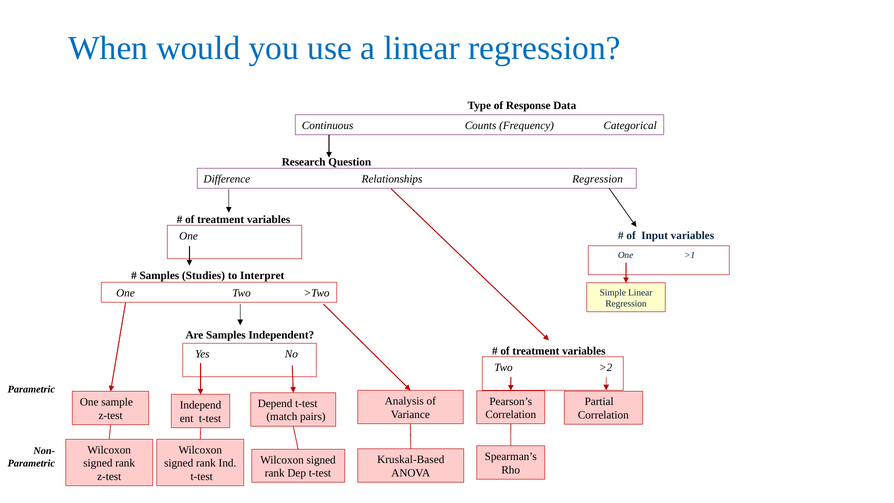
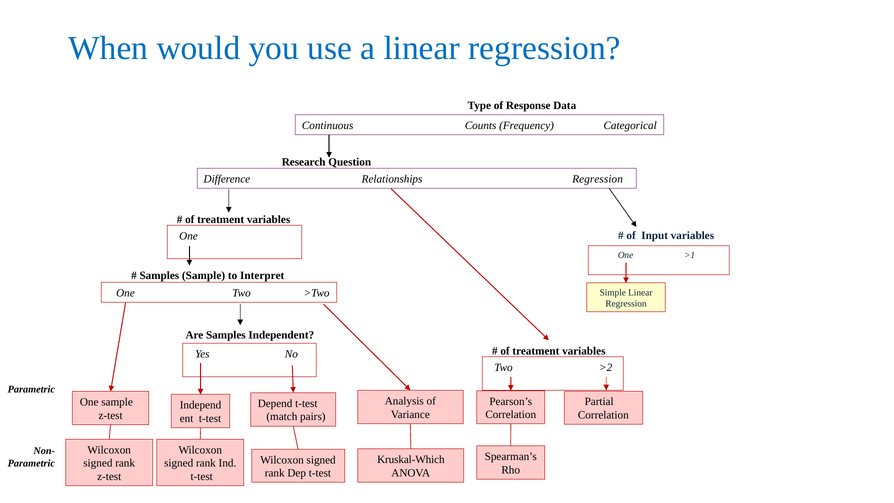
Samples Studies: Studies -> Sample (204, 275)
Kruskal-Based: Kruskal-Based -> Kruskal-Which (411, 459)
